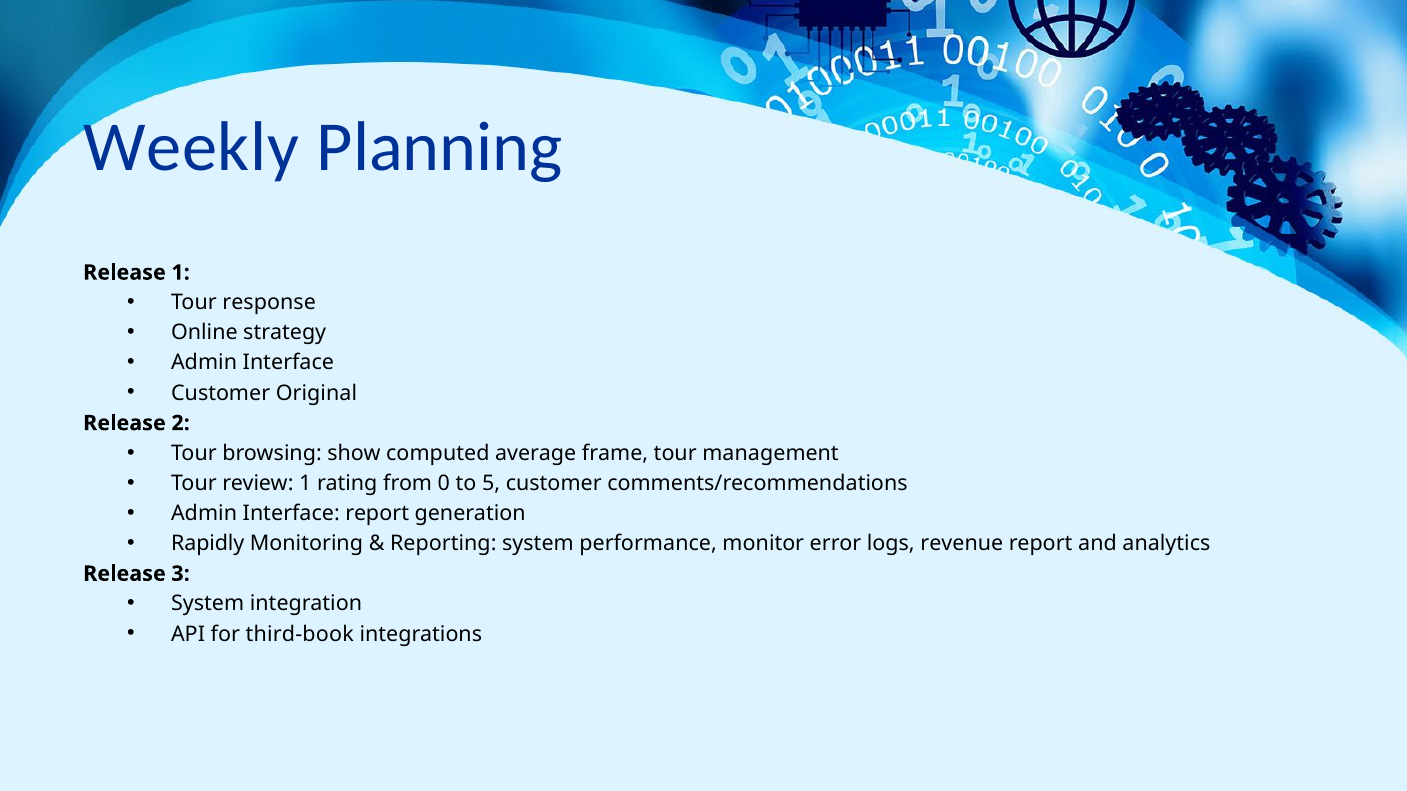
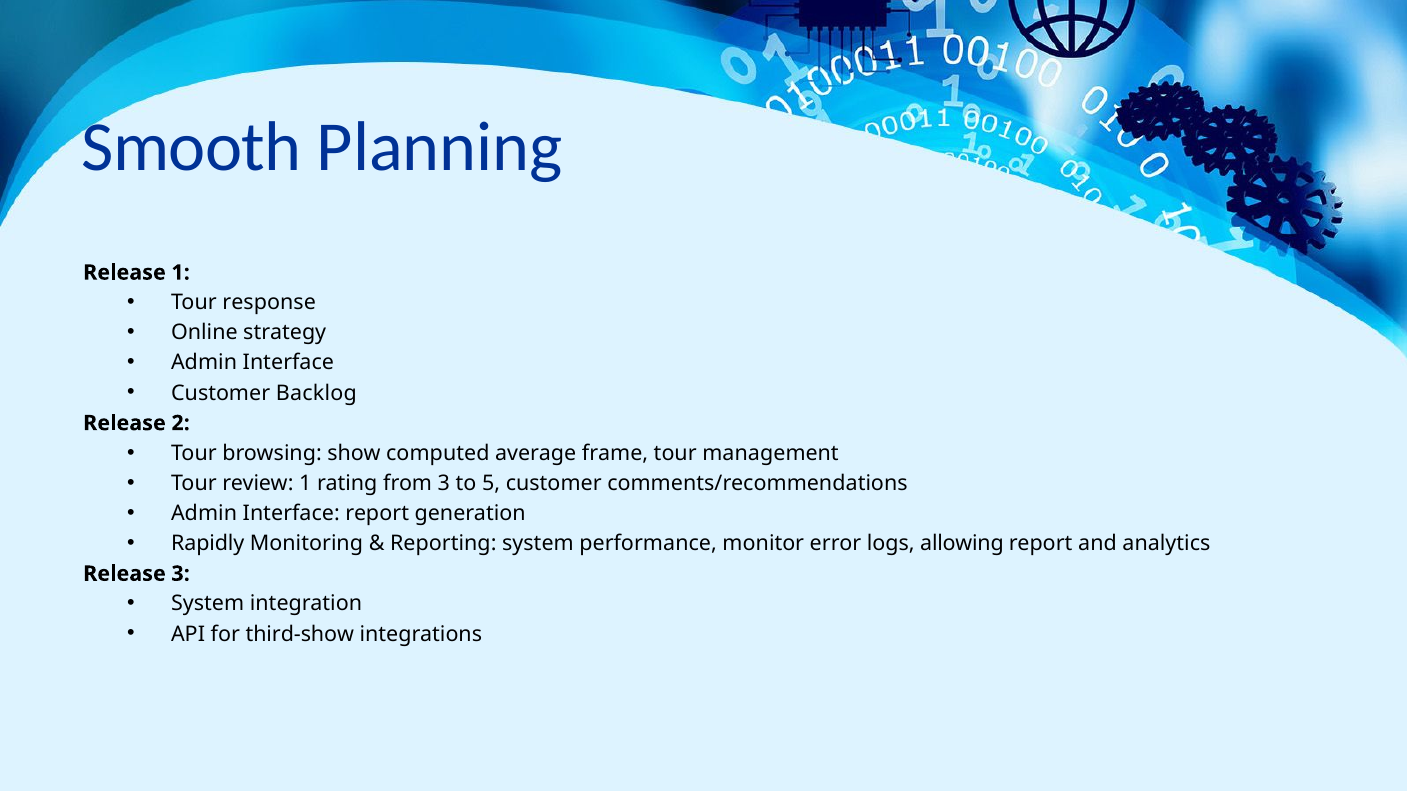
Weekly: Weekly -> Smooth (192, 148)
Original: Original -> Backlog (316, 393)
from 0: 0 -> 3 (444, 484)
revenue: revenue -> allowing (962, 544)
third-book: third-book -> third-show (300, 634)
